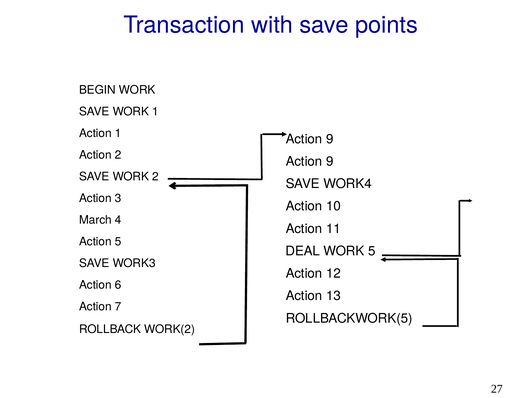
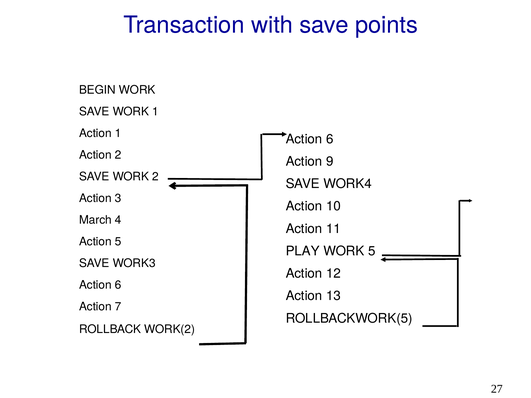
9: 9 -> 6 (330, 139)
DEAL: DEAL -> PLAY (303, 251)
